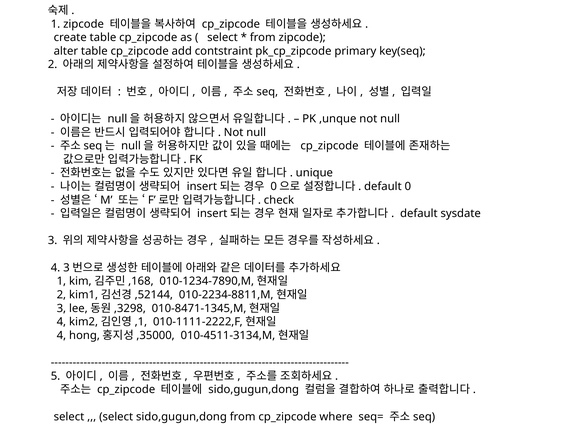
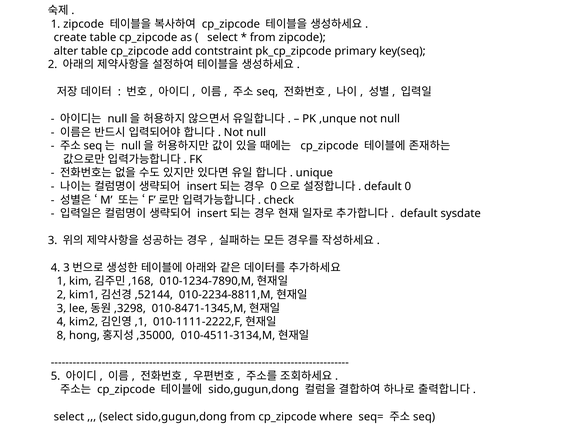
4: 4 -> 8 (61, 335)
